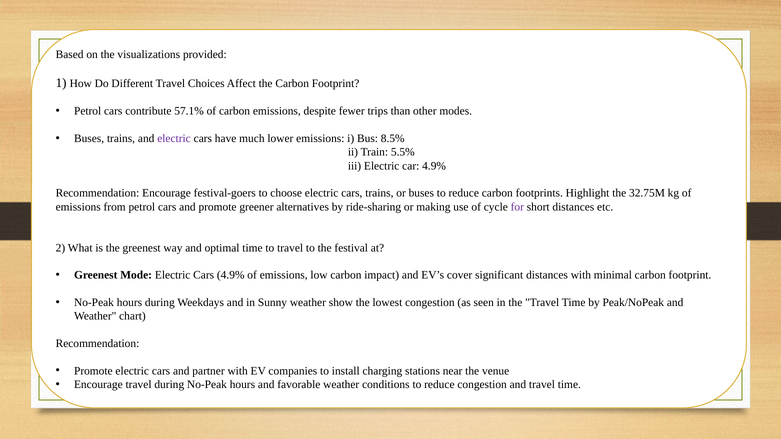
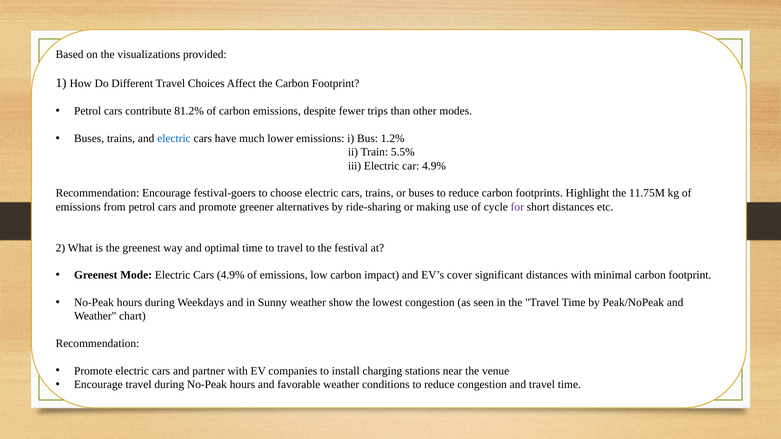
57.1%: 57.1% -> 81.2% (189, 111)
electric colour: purple -> blue (174, 139)
8.5%: 8.5% -> 1.2% (393, 139)
32.75M: 32.75M -> 11.75M (647, 193)
